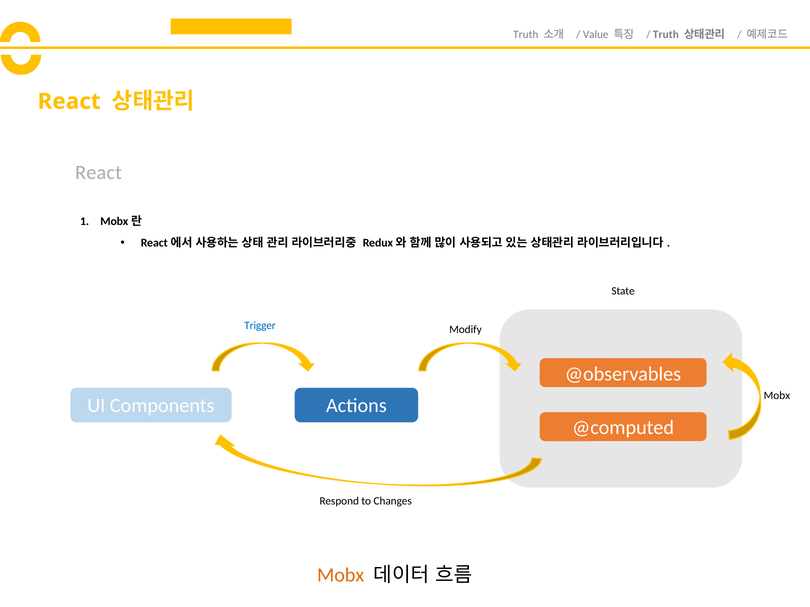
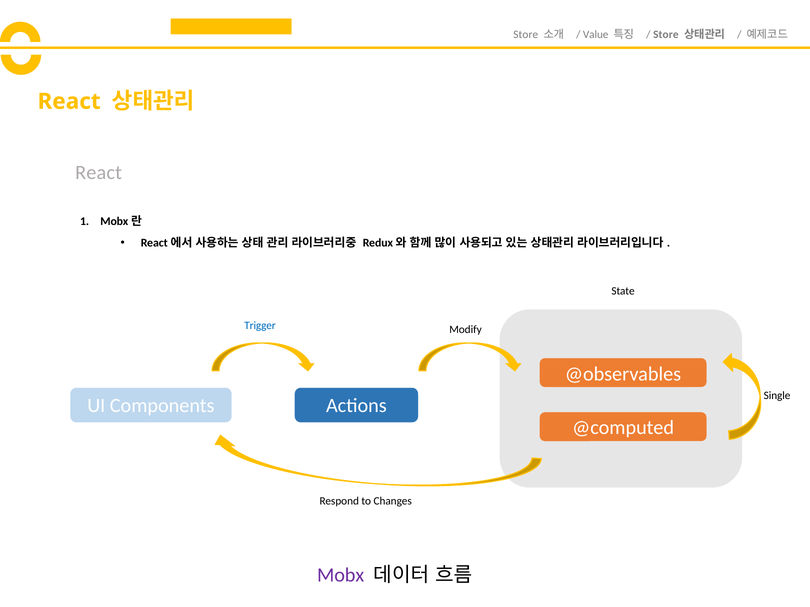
Truth: Truth -> Store (526, 35)
Truth: Truth -> Store (666, 35)
Mobx: Mobx -> Single (777, 396)
Mobx colour: orange -> purple (341, 576)
